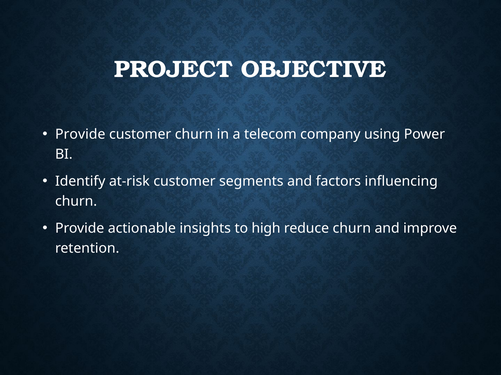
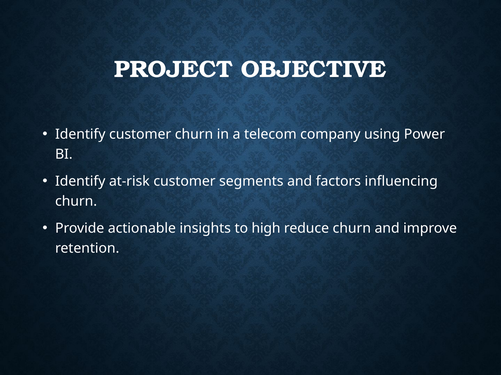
Provide: Provide -> Identify (80, 135)
